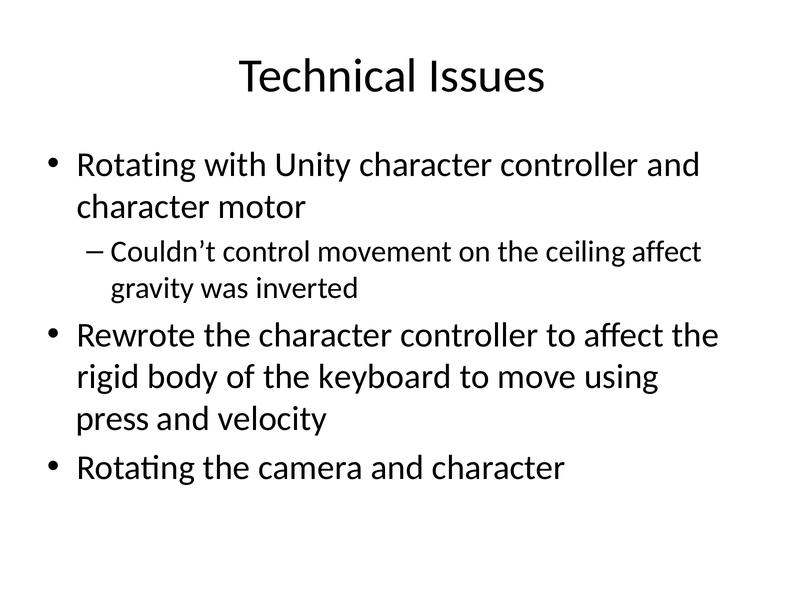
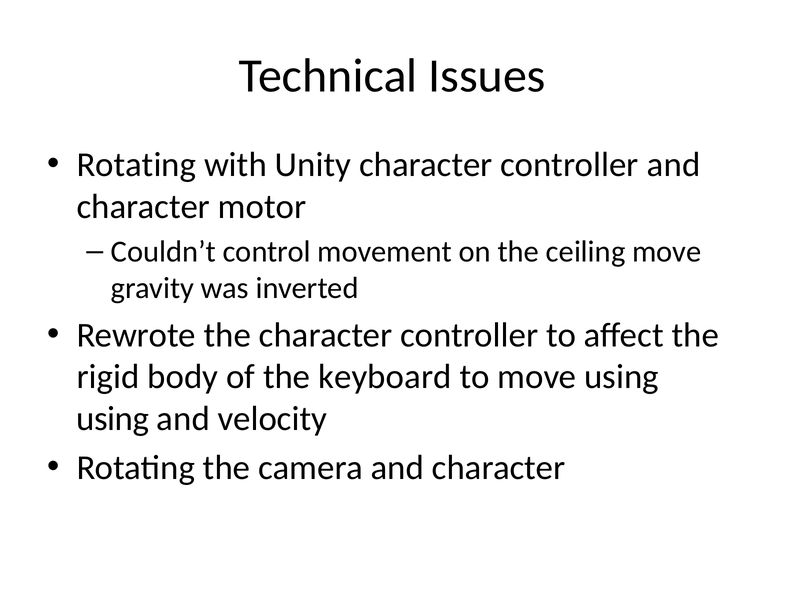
ceiling affect: affect -> move (667, 252)
press: press -> using (113, 419)
